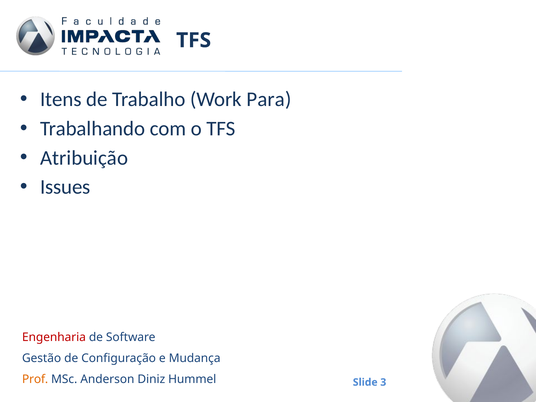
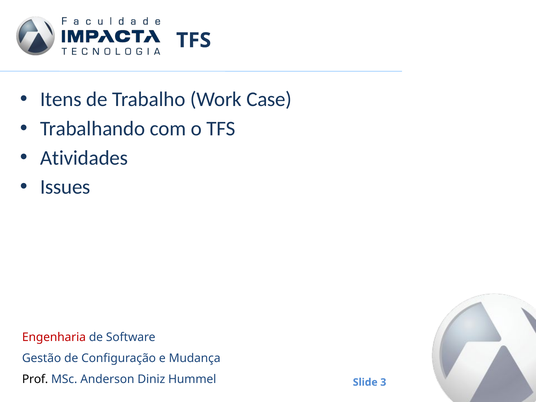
Para: Para -> Case (269, 99)
Atribuição: Atribuição -> Atividades (84, 158)
Prof colour: orange -> black (35, 379)
